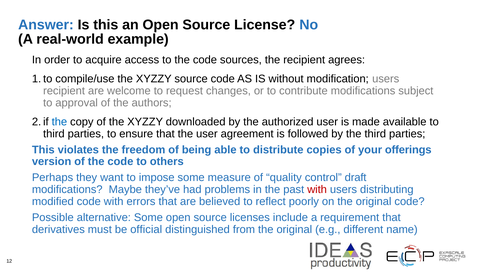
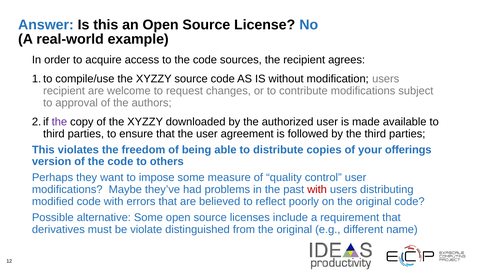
the colour: blue -> purple (59, 122)
control draft: draft -> user (356, 178)
official: official -> violate (146, 230)
